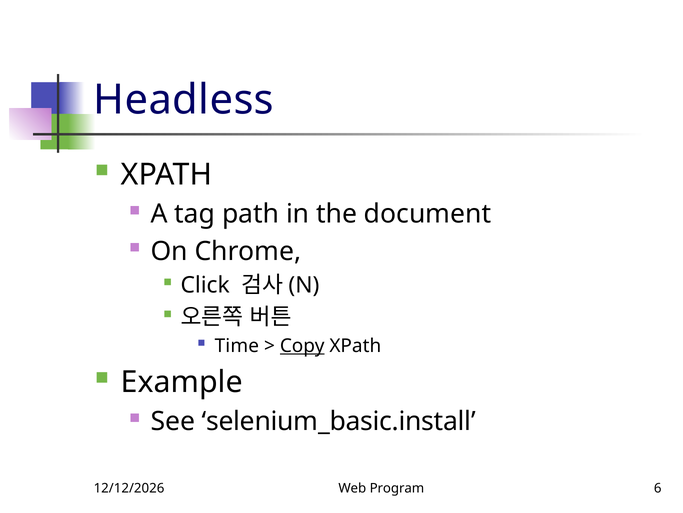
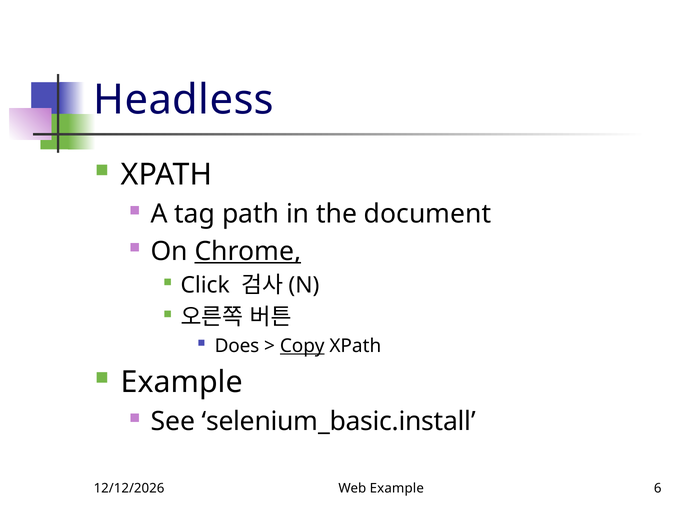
Chrome underline: none -> present (248, 251)
Time: Time -> Does (237, 345)
Web Program: Program -> Example (397, 488)
